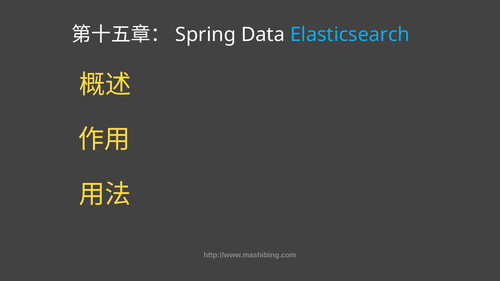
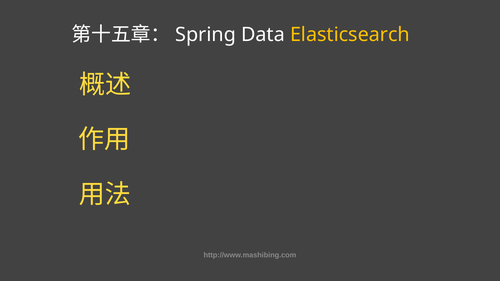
Elasticsearch colour: light blue -> yellow (350, 35)
